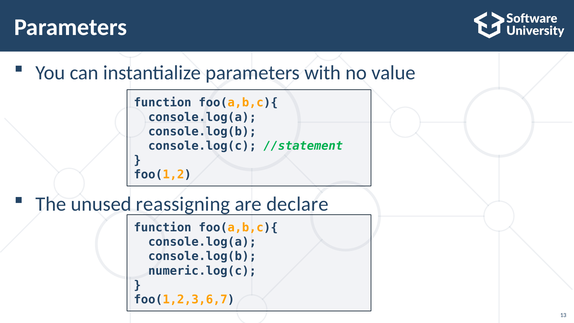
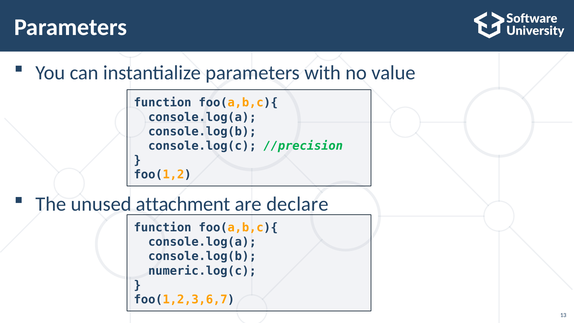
//statement: //statement -> //precision (303, 146)
reassigning: reassigning -> attachment (183, 204)
